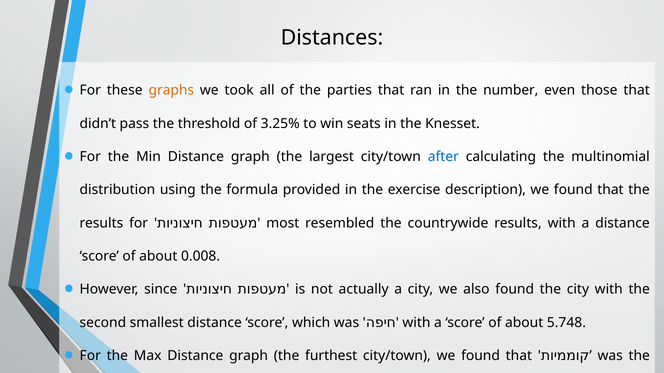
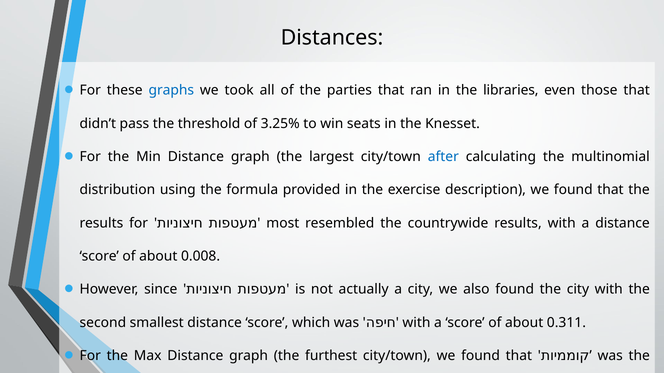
graphs colour: orange -> blue (171, 90)
number: number -> libraries (511, 90)
5.748: 5.748 -> 0.311 (566, 323)
